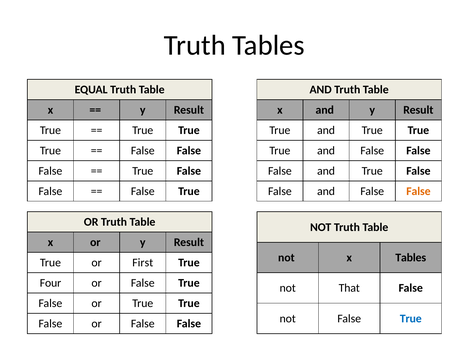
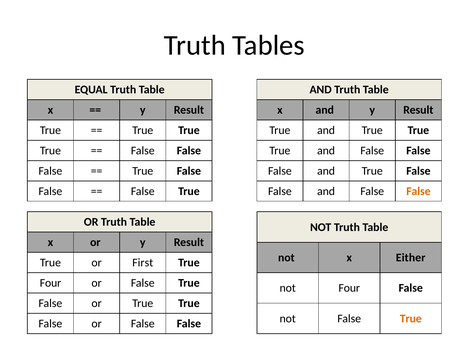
x Tables: Tables -> Either (411, 257)
not That: That -> Four (349, 288)
True colour: blue -> orange (411, 318)
